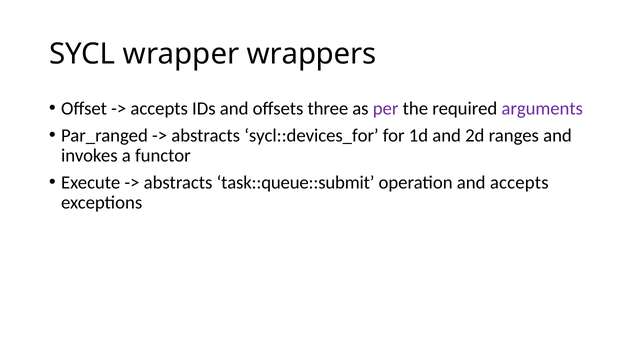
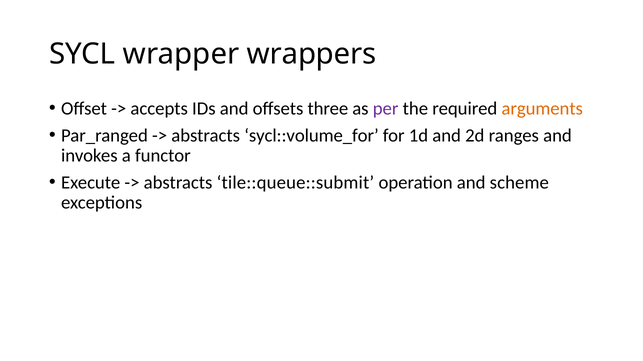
arguments colour: purple -> orange (542, 109)
sycl::devices_for: sycl::devices_for -> sycl::volume_for (311, 136)
task::queue::submit: task::queue::submit -> tile::queue::submit (295, 183)
and accepts: accepts -> scheme (519, 183)
